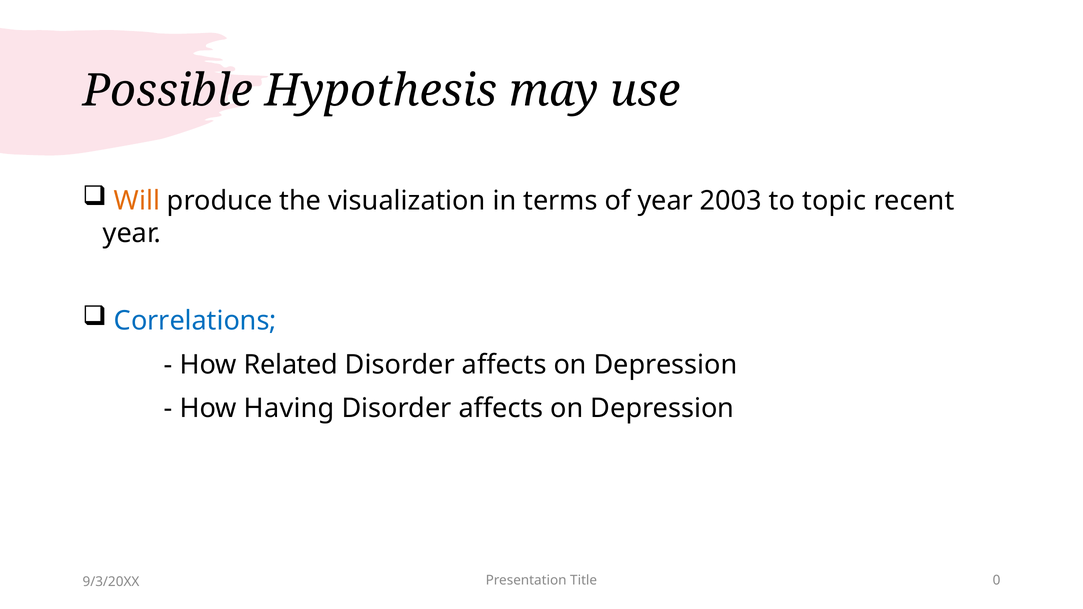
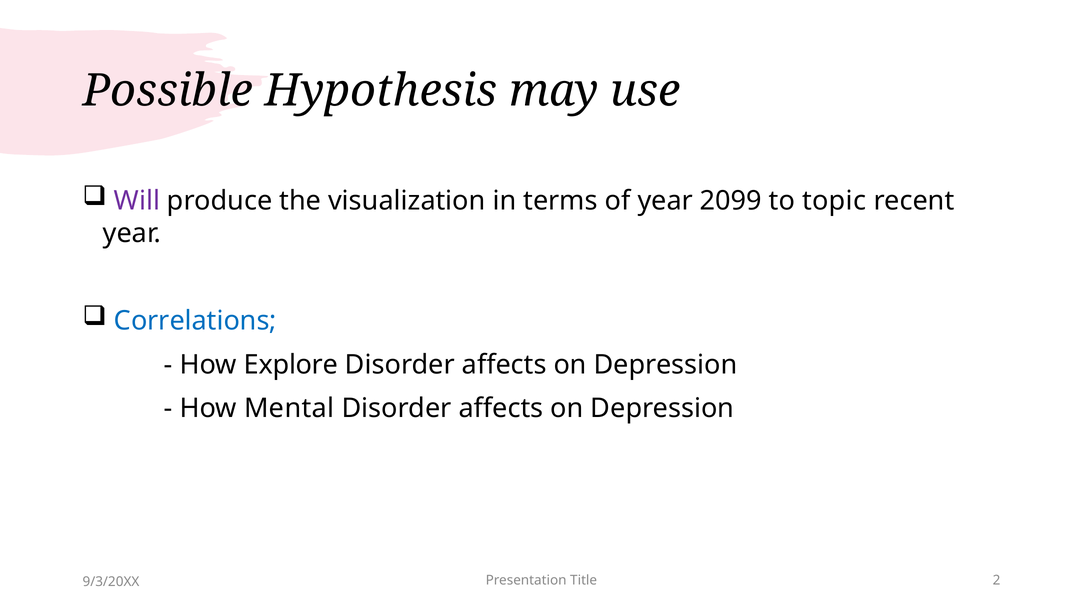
Will colour: orange -> purple (137, 201)
2003: 2003 -> 2099 (731, 201)
Related: Related -> Explore (291, 365)
Having: Having -> Mental (289, 409)
0: 0 -> 2 (997, 581)
